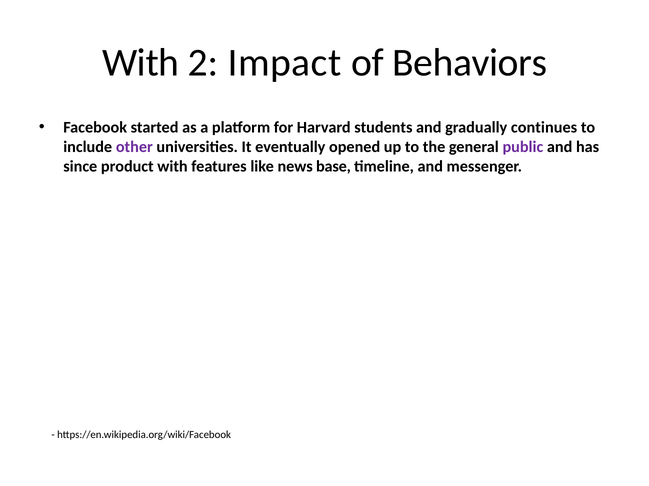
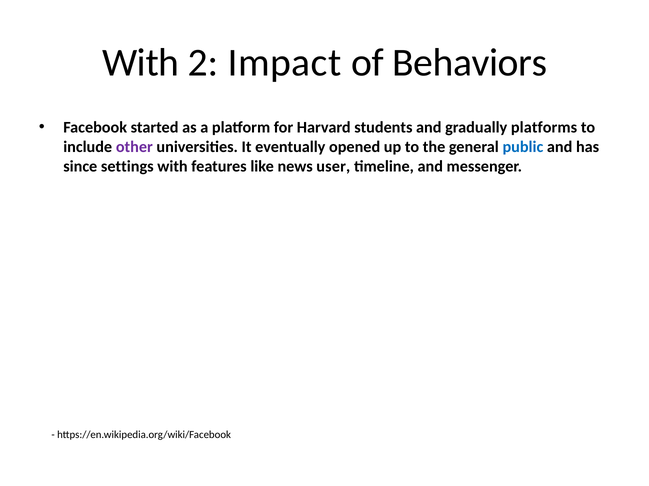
continues: continues -> platforms (544, 128)
public colour: purple -> blue (523, 147)
product: product -> settings (127, 167)
base: base -> user (333, 167)
